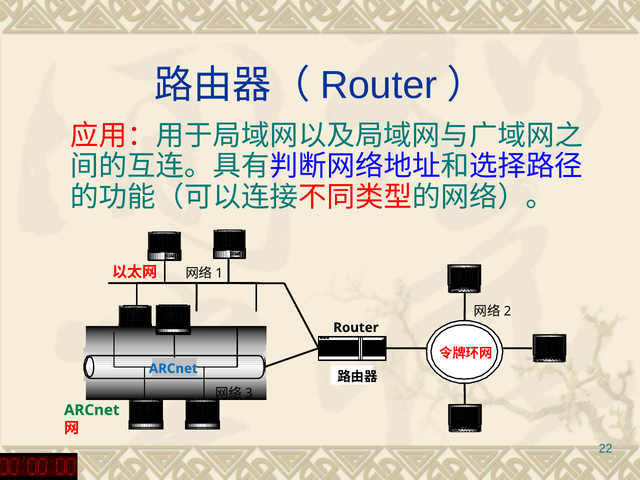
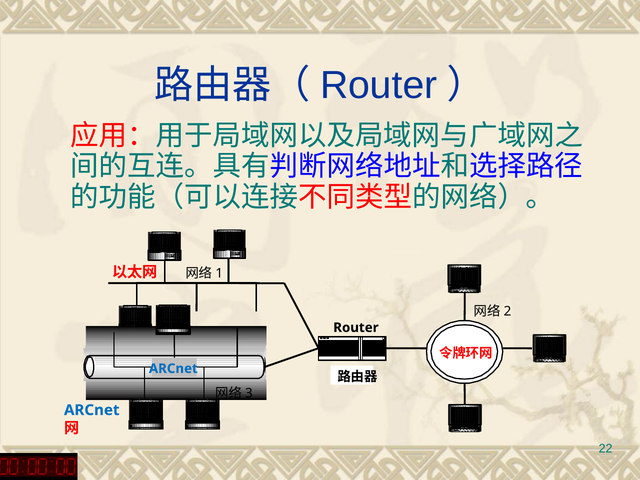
ARCnet colour: green -> blue (92, 410)
